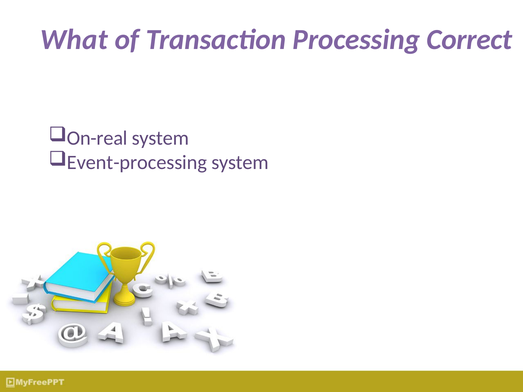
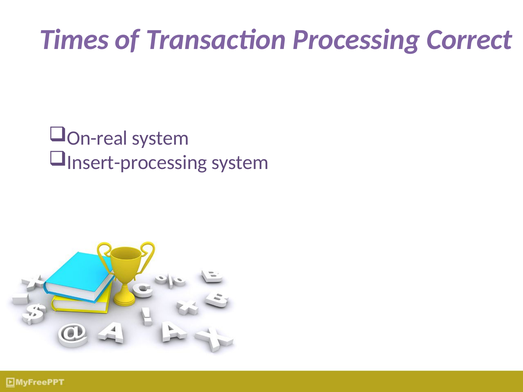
What: What -> Times (74, 39)
Event-processing: Event-processing -> Insert-processing (137, 163)
